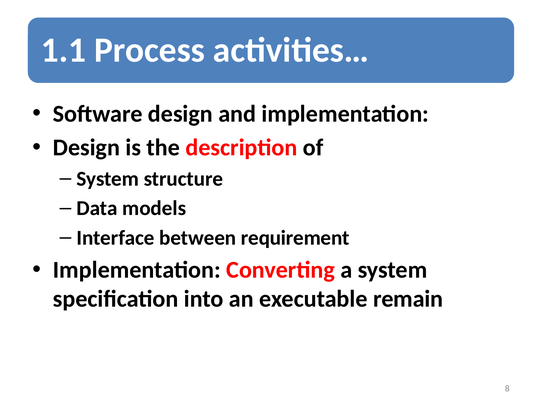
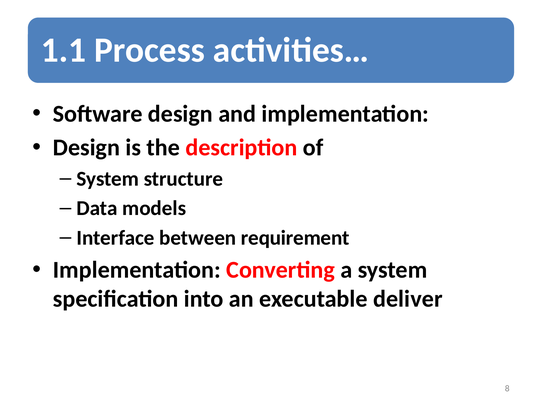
remain: remain -> deliver (408, 299)
